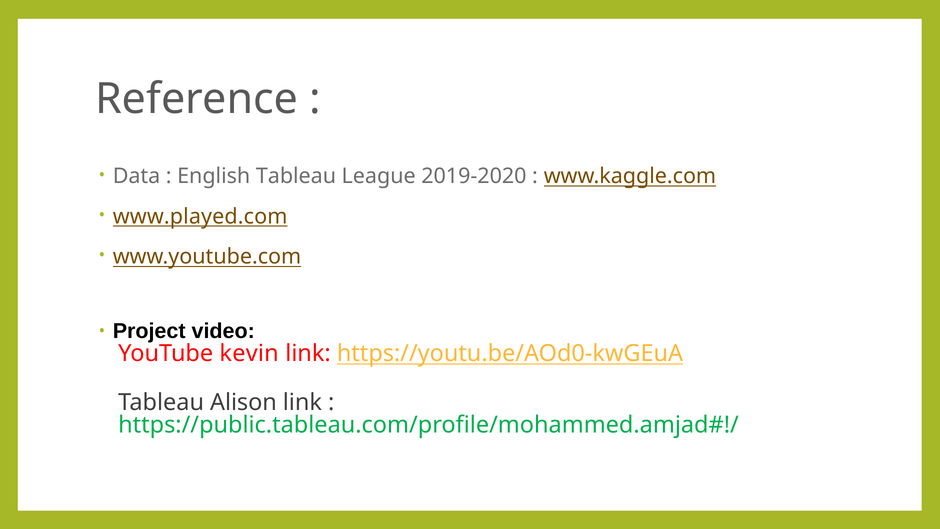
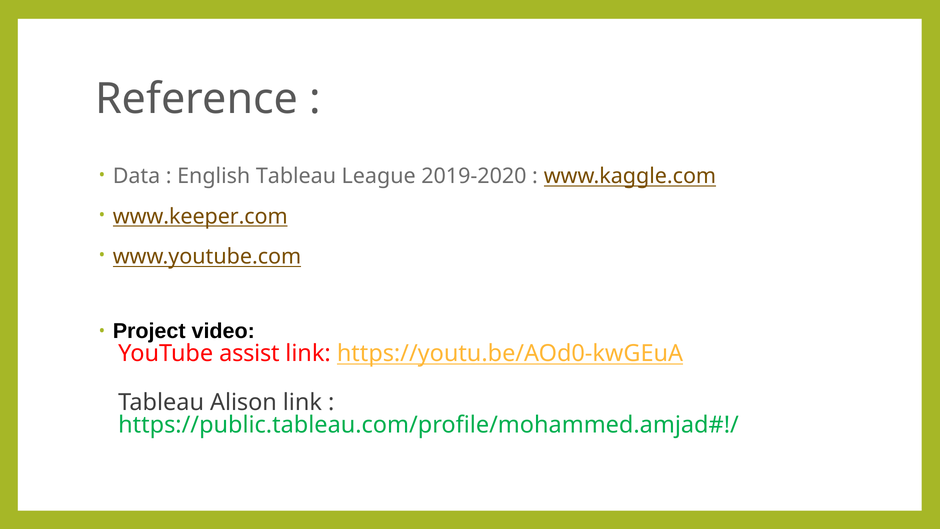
www.played.com: www.played.com -> www.keeper.com (200, 216)
kevin: kevin -> assist (249, 353)
